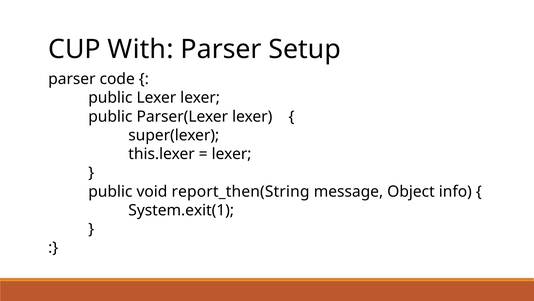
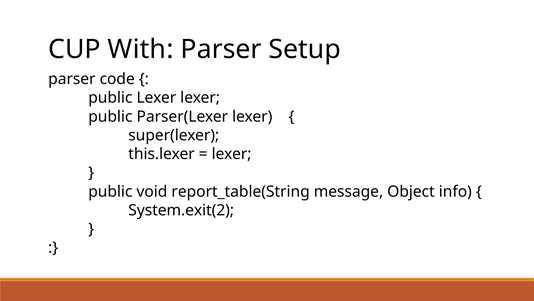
report_then(String: report_then(String -> report_table(String (241, 191)
System.exit(1: System.exit(1 -> System.exit(2 (181, 210)
